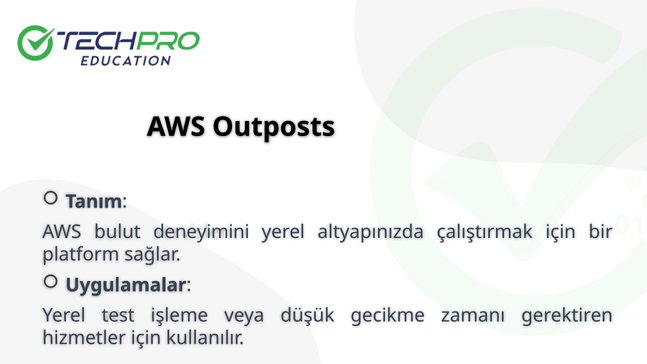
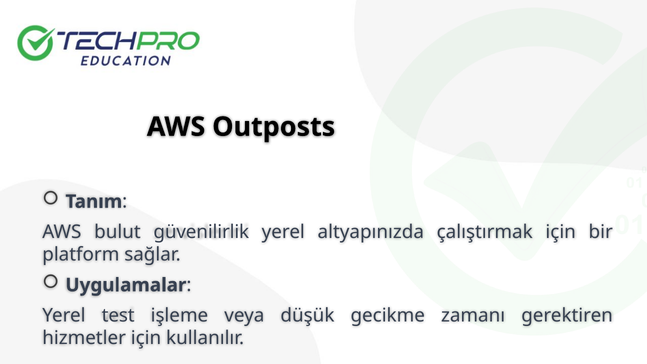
deneyimini: deneyimini -> güvenilirlik (201, 232)
